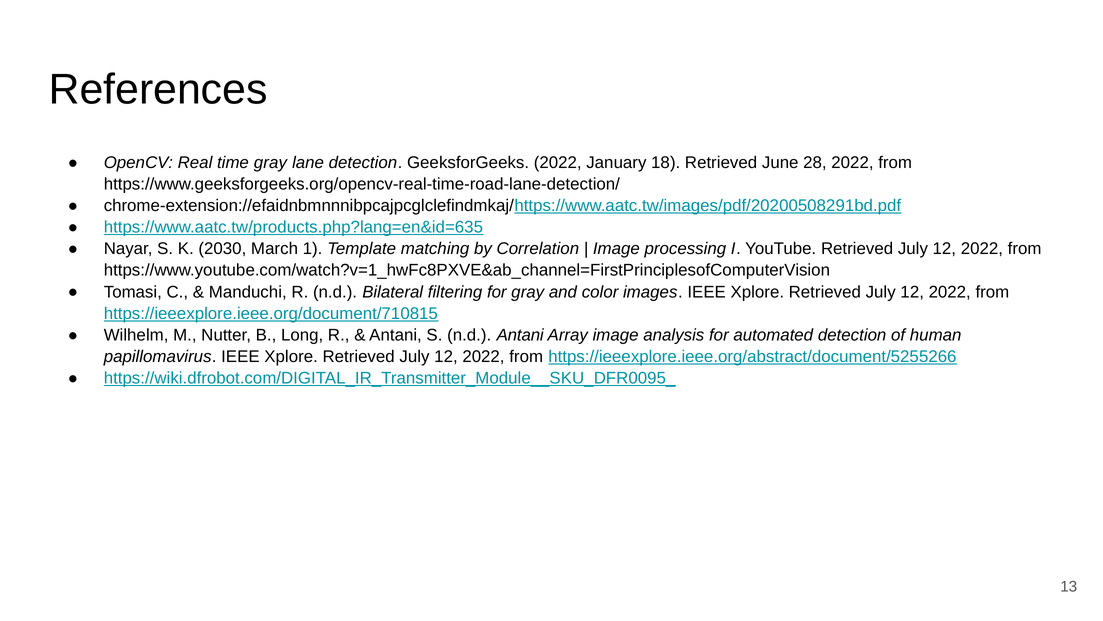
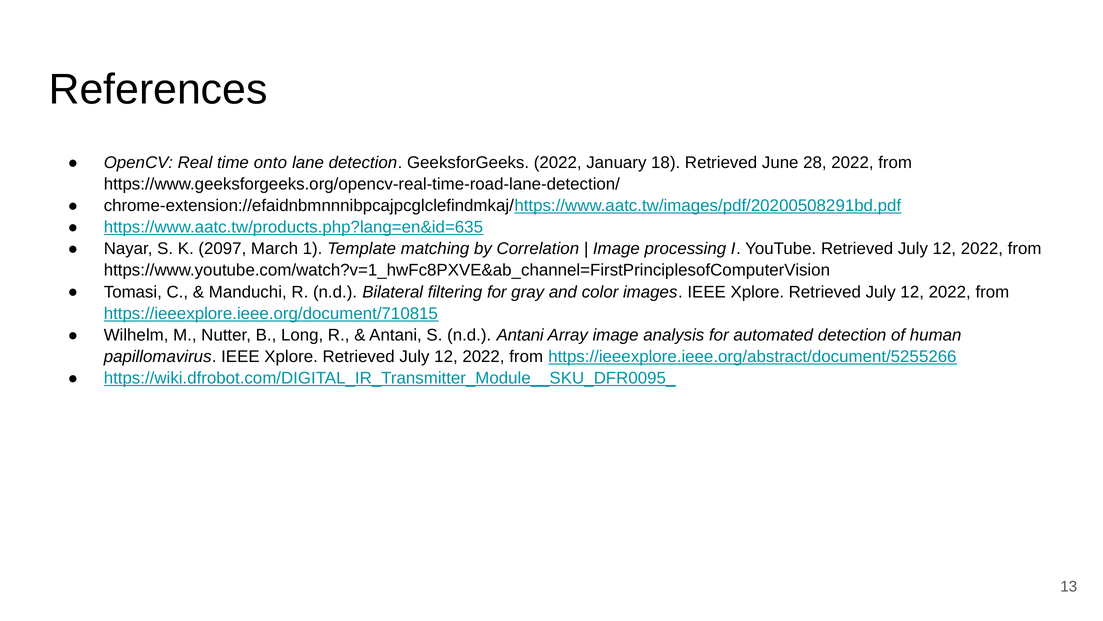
time gray: gray -> onto (270, 162)
2030: 2030 -> 2097 (222, 249)
